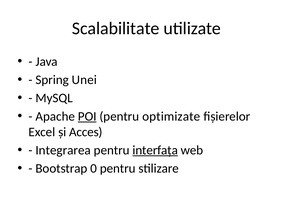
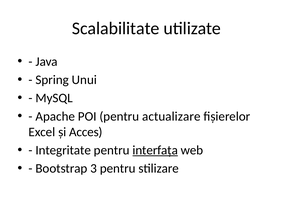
Unei: Unei -> Unui (84, 80)
POI underline: present -> none (87, 116)
optimizate: optimizate -> actualizare (171, 116)
Integrarea: Integrarea -> Integritate (63, 150)
0: 0 -> 3 (94, 168)
